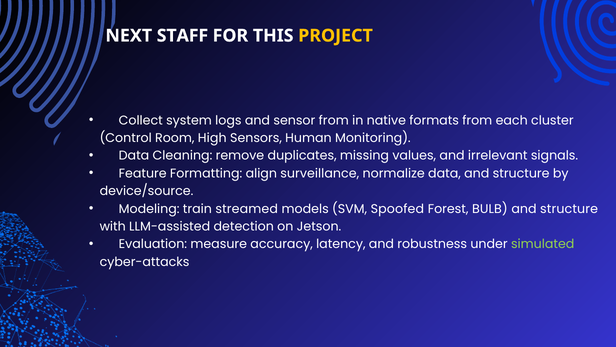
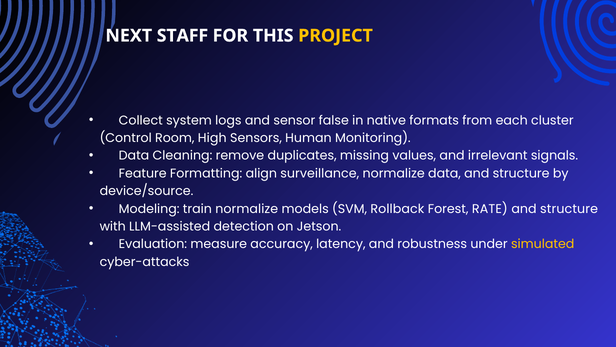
sensor from: from -> false (334, 120)
train streamed: streamed -> normalize (247, 209)
Spoofed: Spoofed -> Rollback (397, 209)
BULB: BULB -> RATE (490, 209)
simulated colour: light green -> yellow (543, 244)
